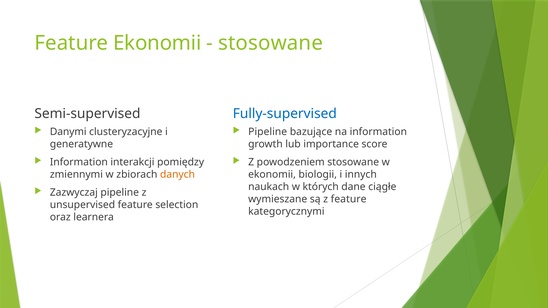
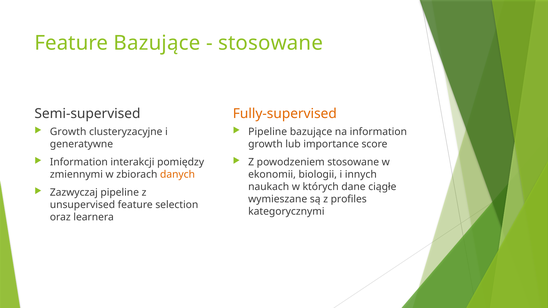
Feature Ekonomii: Ekonomii -> Bazujące (157, 43)
Fully-supervised colour: blue -> orange (285, 114)
Danymi: Danymi -> Growth (68, 132)
z feature: feature -> profiles (349, 199)
